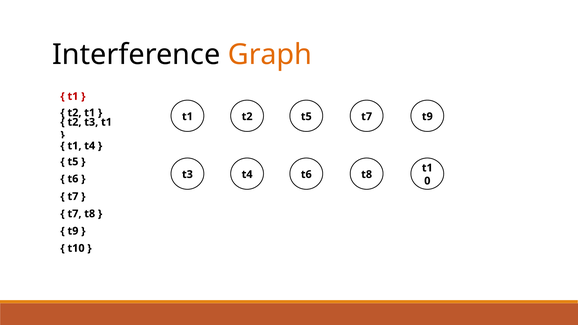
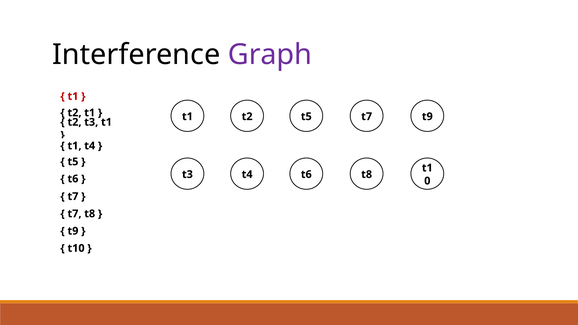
Graph colour: orange -> purple (270, 55)
